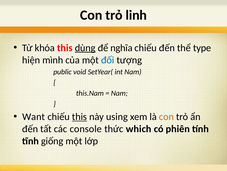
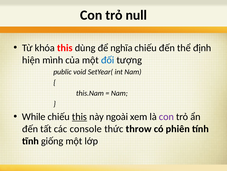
linh: linh -> null (136, 15)
dùng underline: present -> none (85, 48)
type: type -> định (202, 48)
Want: Want -> While (34, 116)
using: using -> ngoài (117, 116)
con colour: orange -> purple (166, 116)
which: which -> throw (139, 128)
